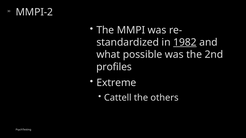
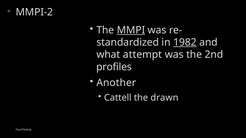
MMPI underline: none -> present (131, 30)
possible: possible -> attempt (143, 55)
Extreme: Extreme -> Another (116, 83)
others: others -> drawn (164, 98)
